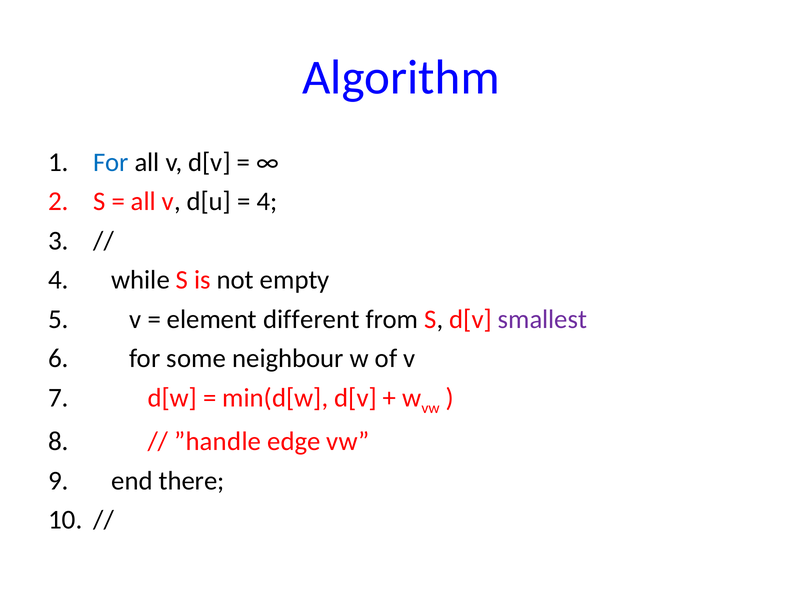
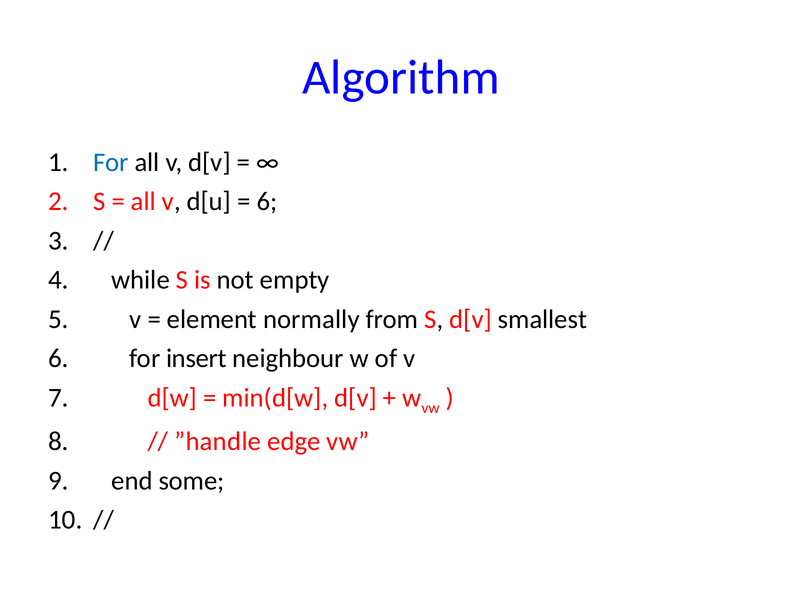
4: 4 -> 6 (267, 201)
different: different -> normally (311, 319)
smallest colour: purple -> black (542, 319)
some: some -> insert (197, 358)
there: there -> some (192, 480)
